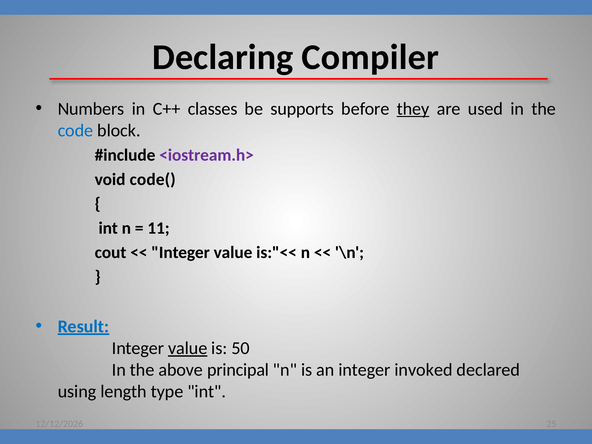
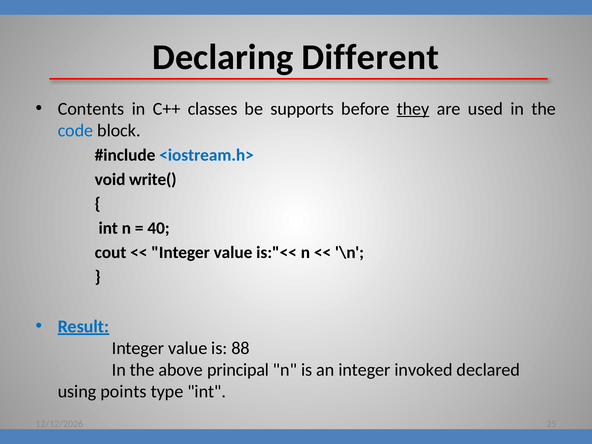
Compiler: Compiler -> Different (370, 57)
Numbers: Numbers -> Contents (91, 109)
<iostream.h> colour: purple -> blue (207, 155)
code(: code( -> write( (153, 180)
11: 11 -> 40 (159, 228)
value underline: present -> none (188, 348)
50: 50 -> 88 (241, 348)
length: length -> points (123, 392)
